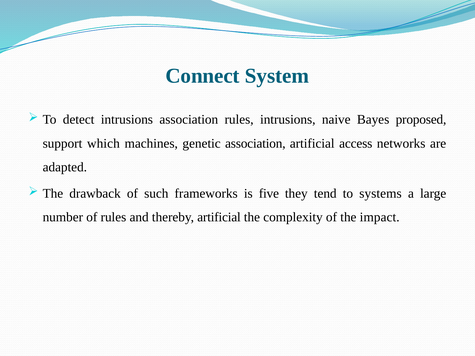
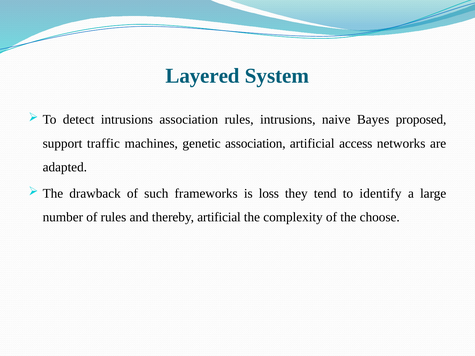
Connect: Connect -> Layered (203, 76)
which: which -> traffic (103, 143)
five: five -> loss (269, 194)
systems: systems -> identify (380, 194)
impact: impact -> choose (380, 217)
